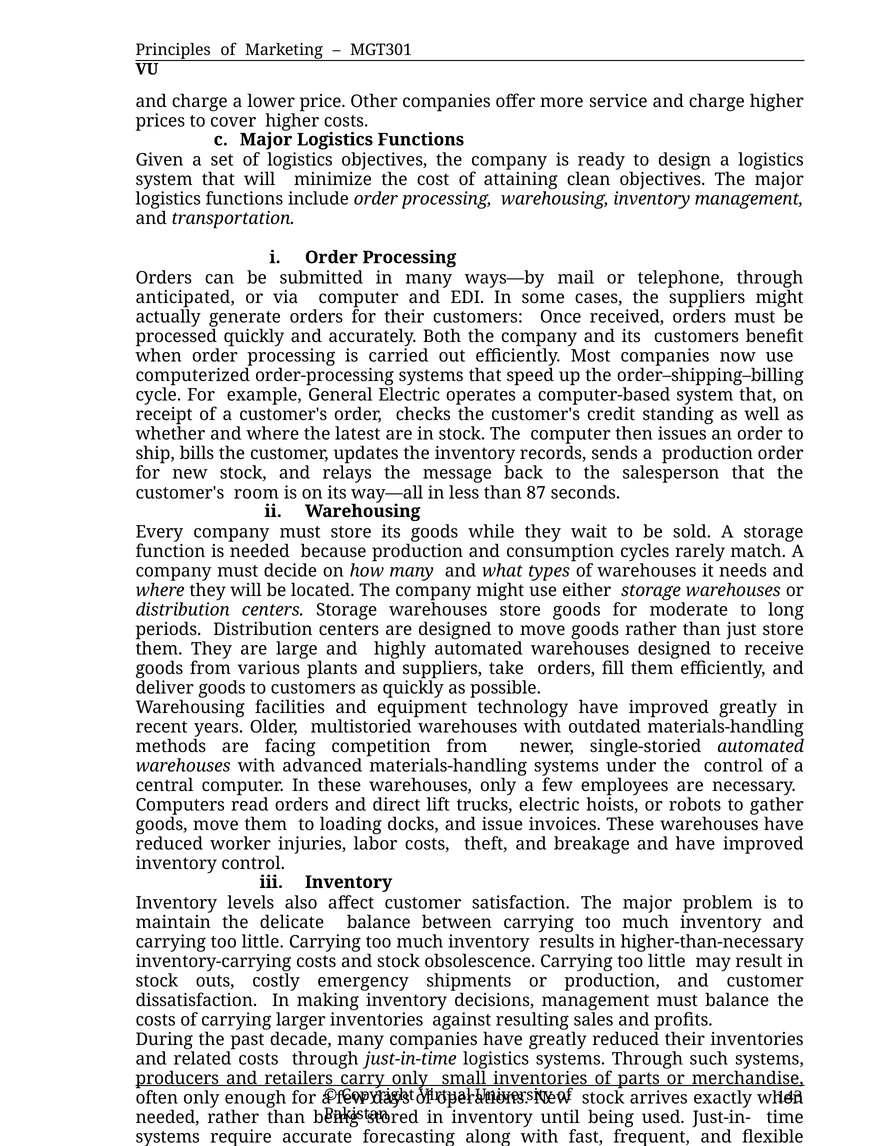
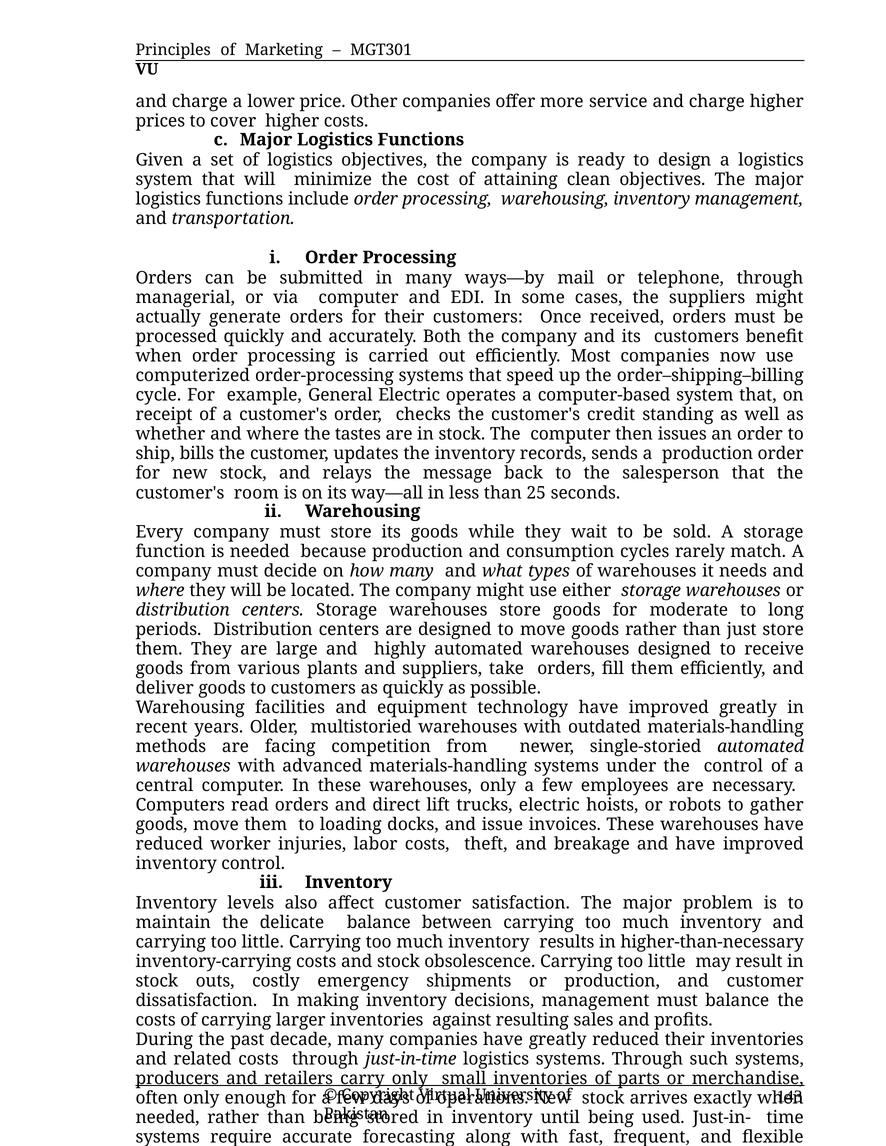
anticipated: anticipated -> managerial (185, 298)
latest: latest -> tastes (358, 434)
87: 87 -> 25 (536, 493)
